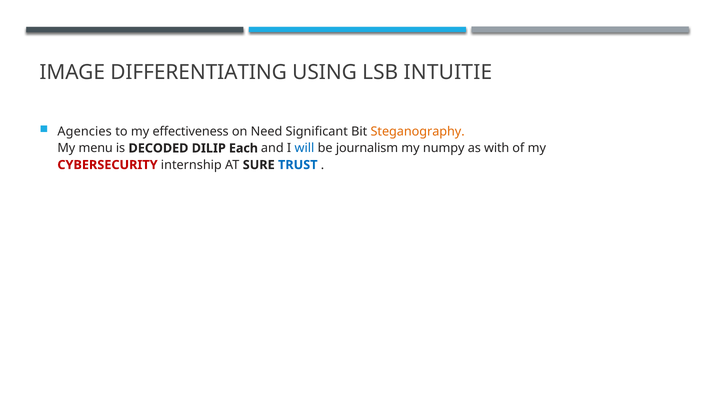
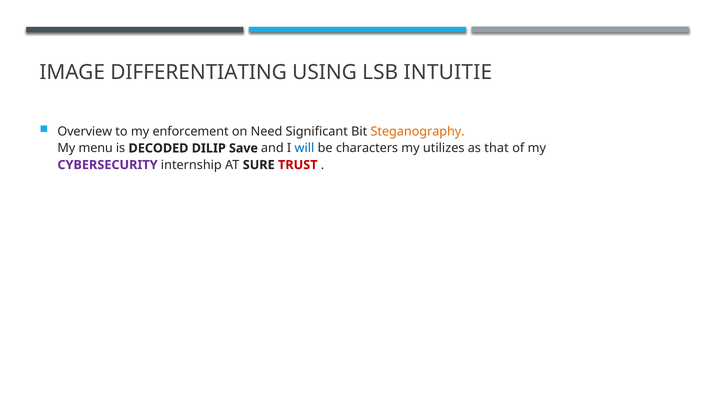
Agencies: Agencies -> Overview (85, 132)
effectiveness: effectiveness -> enforcement (191, 132)
Each: Each -> Save (243, 148)
journalism: journalism -> characters (367, 148)
numpy: numpy -> utilizes (444, 148)
with: with -> that (497, 148)
CYBERSECURITY colour: red -> purple (107, 165)
TRUST colour: blue -> red (298, 165)
